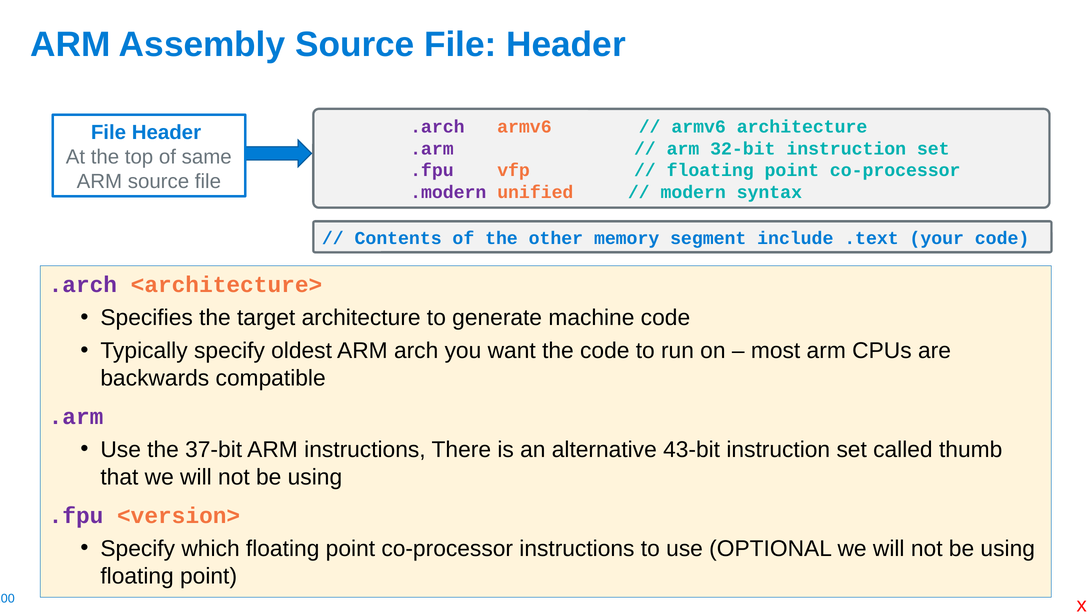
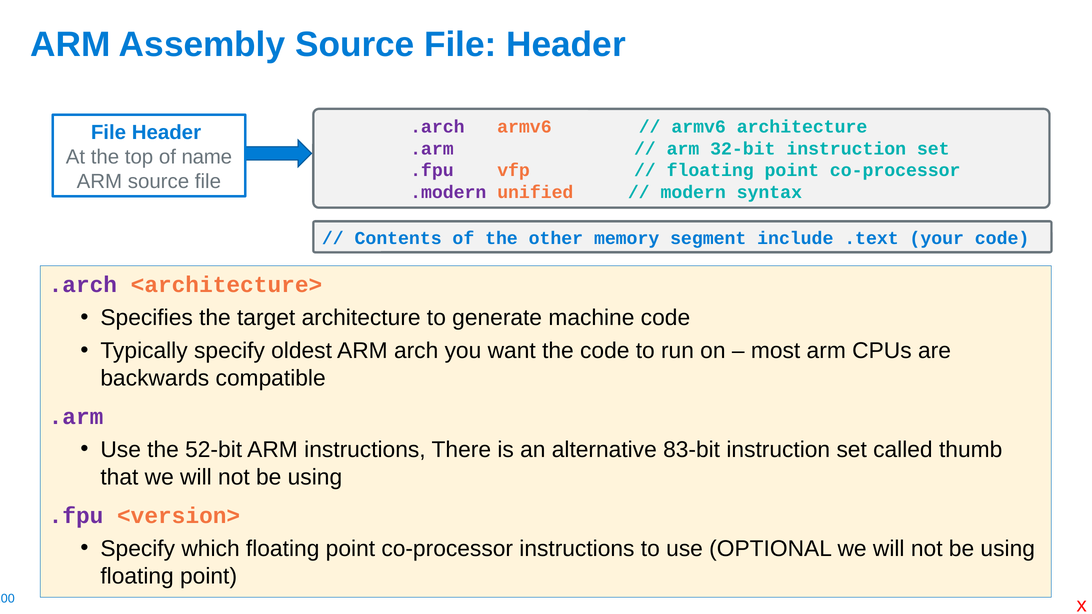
same: same -> name (207, 157)
37-bit: 37-bit -> 52-bit (214, 450)
43-bit: 43-bit -> 83-bit (692, 450)
